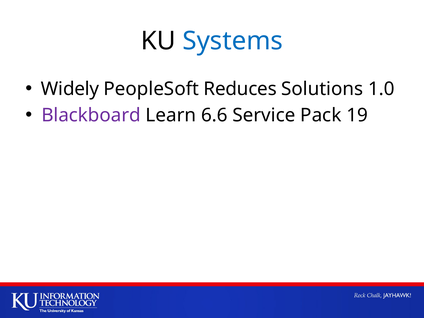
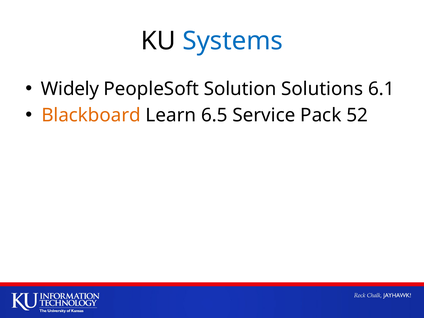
Reduces: Reduces -> Solution (240, 89)
1.0: 1.0 -> 6.1 (381, 89)
Blackboard colour: purple -> orange (91, 115)
6.6: 6.6 -> 6.5 (214, 115)
19: 19 -> 52 (357, 115)
